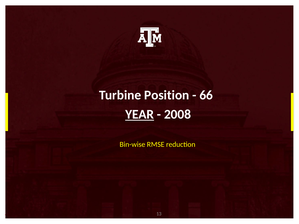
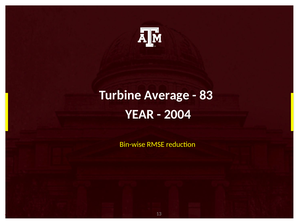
Position: Position -> Average (167, 95)
66: 66 -> 83 (206, 95)
YEAR underline: present -> none (140, 115)
2008: 2008 -> 2004 (178, 115)
